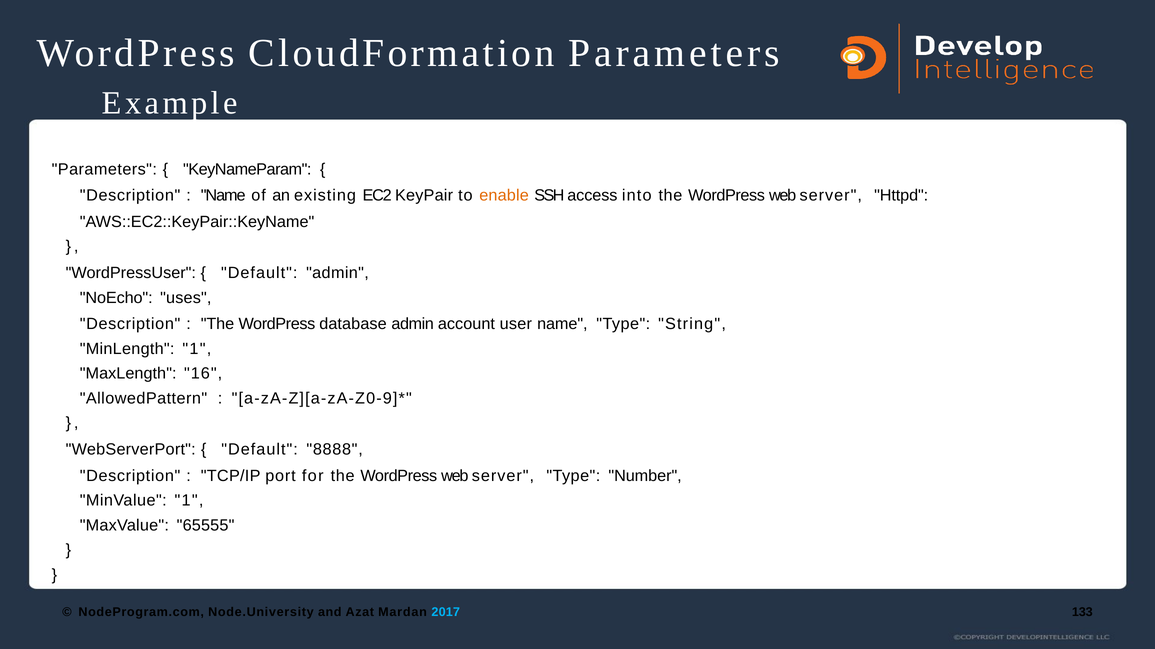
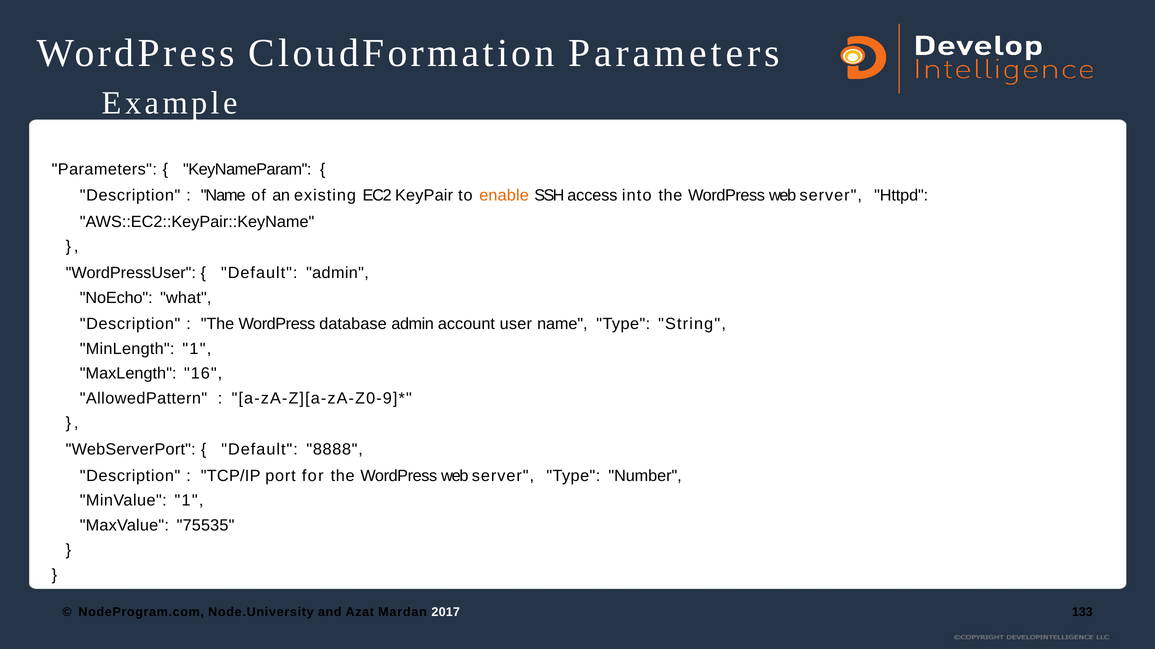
uses: uses -> what (186, 298)
65555: 65555 -> 75535 (206, 526)
2017 colour: light blue -> white (446, 613)
